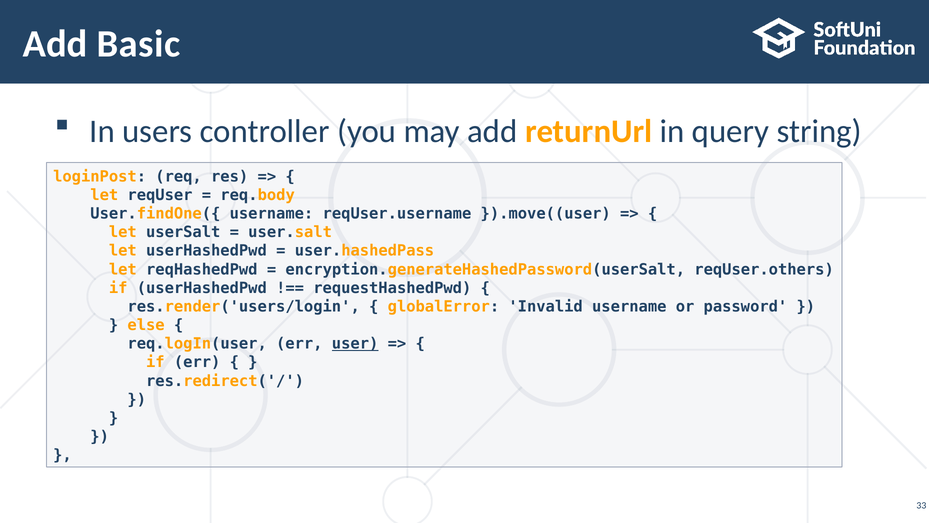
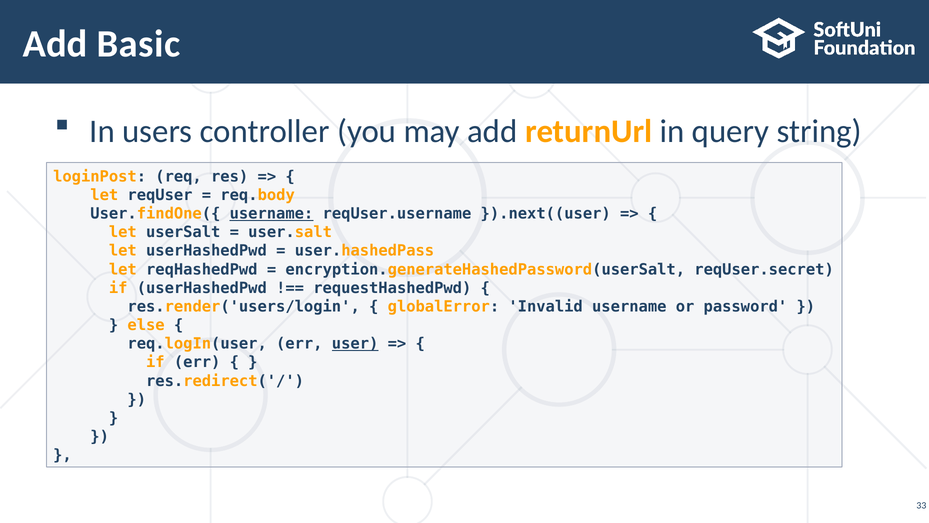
username underline: none -> present (271, 213)
}).move((user: }).move((user -> }).next((user (546, 213)
reqUser.others: reqUser.others -> reqUser.secret (764, 269)
